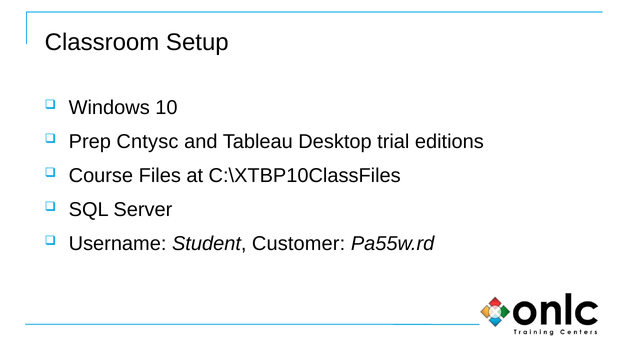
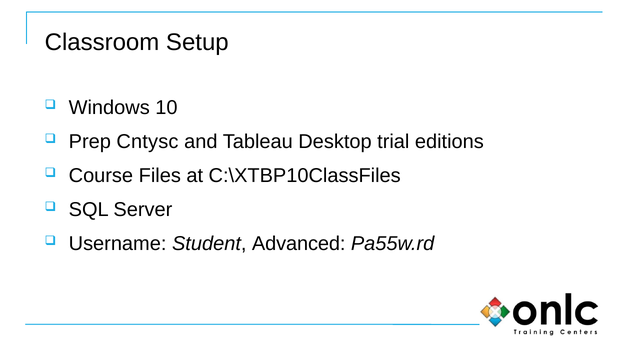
Customer: Customer -> Advanced (299, 244)
